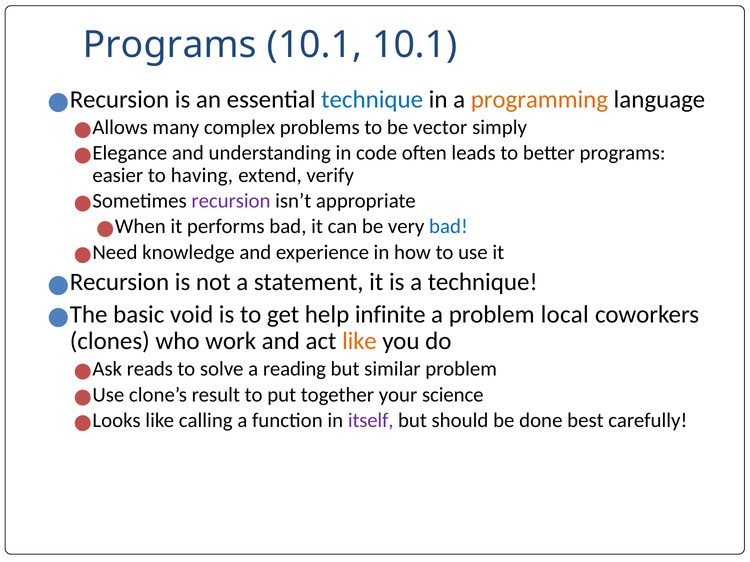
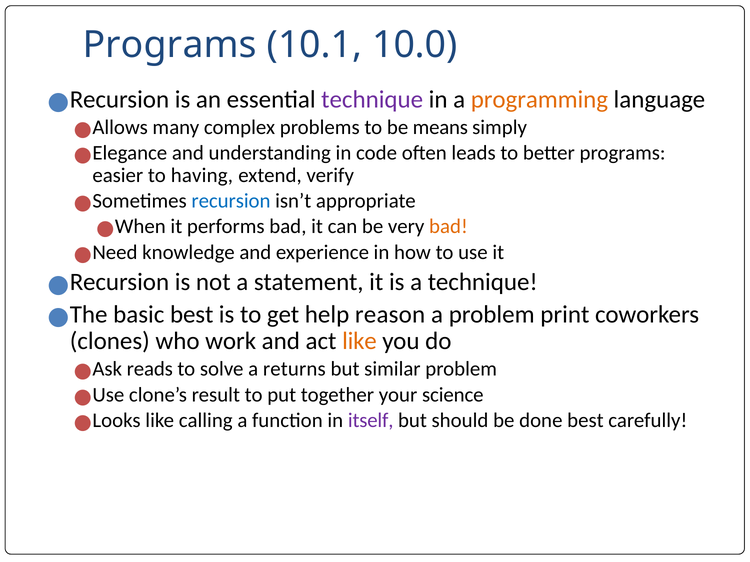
10.1 10.1: 10.1 -> 10.0 (415, 45)
technique colour: blue -> purple (372, 100)
vector: vector -> means (440, 127)
recursion colour: purple -> blue (231, 201)
bad colour: blue -> orange (448, 227)
basic void: void -> best (192, 315)
infinite: infinite -> reason (390, 315)
local: local -> print (565, 315)
reading: reading -> returns (294, 369)
